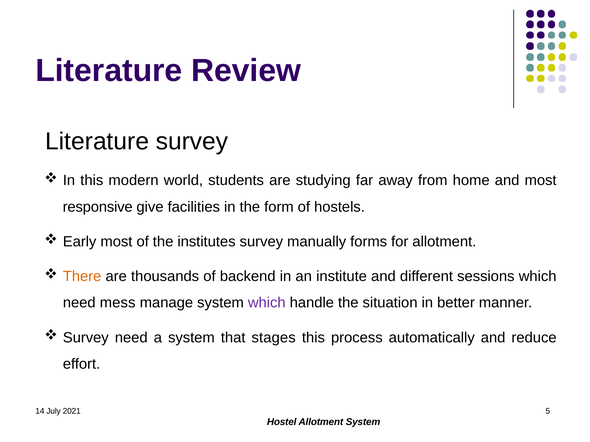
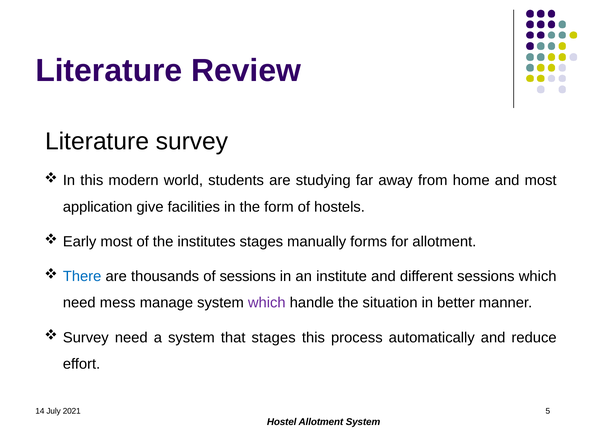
responsive: responsive -> application (98, 207)
institutes survey: survey -> stages (261, 242)
There colour: orange -> blue (82, 277)
of backend: backend -> sessions (248, 277)
